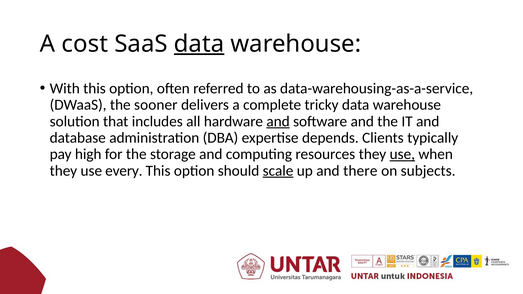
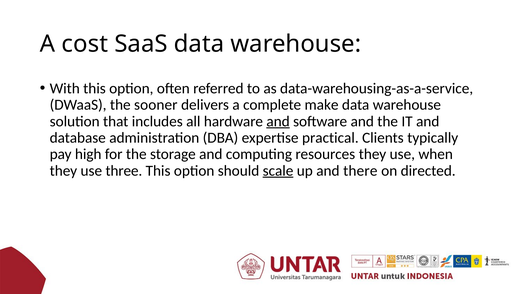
data underline: present -> none (199, 44)
tricky: tricky -> make (322, 105)
depends: depends -> practical (330, 138)
use underline: present -> none (402, 154)
every: every -> three (124, 171)
subjects: subjects -> directed (428, 171)
